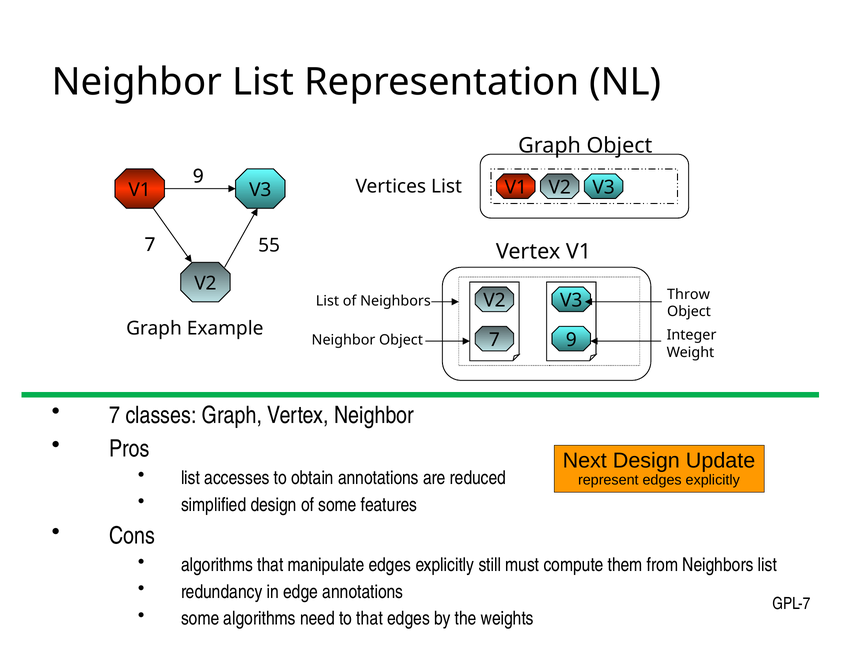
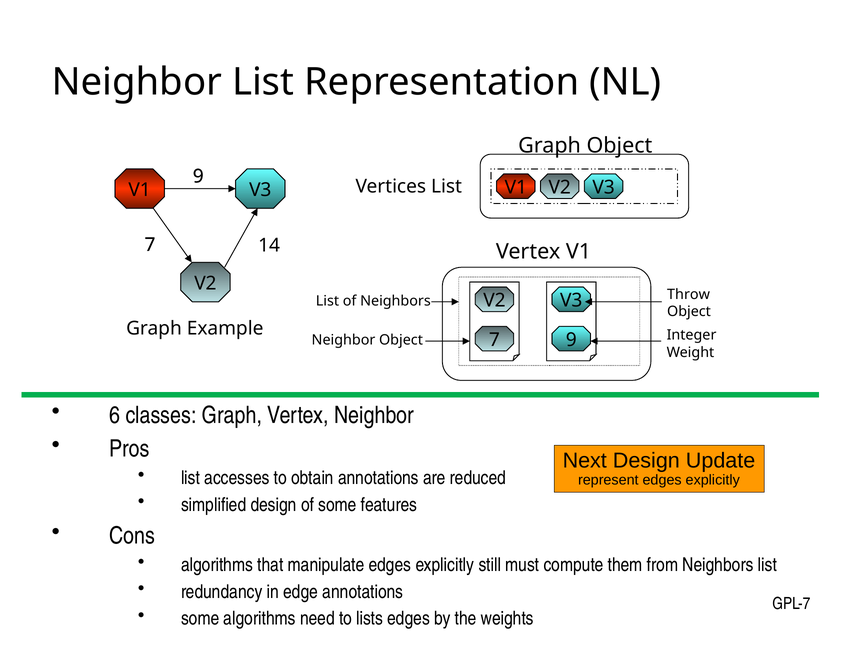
55: 55 -> 14 (269, 246)
7: 7 -> 6 (115, 415)
to that: that -> lists (370, 619)
